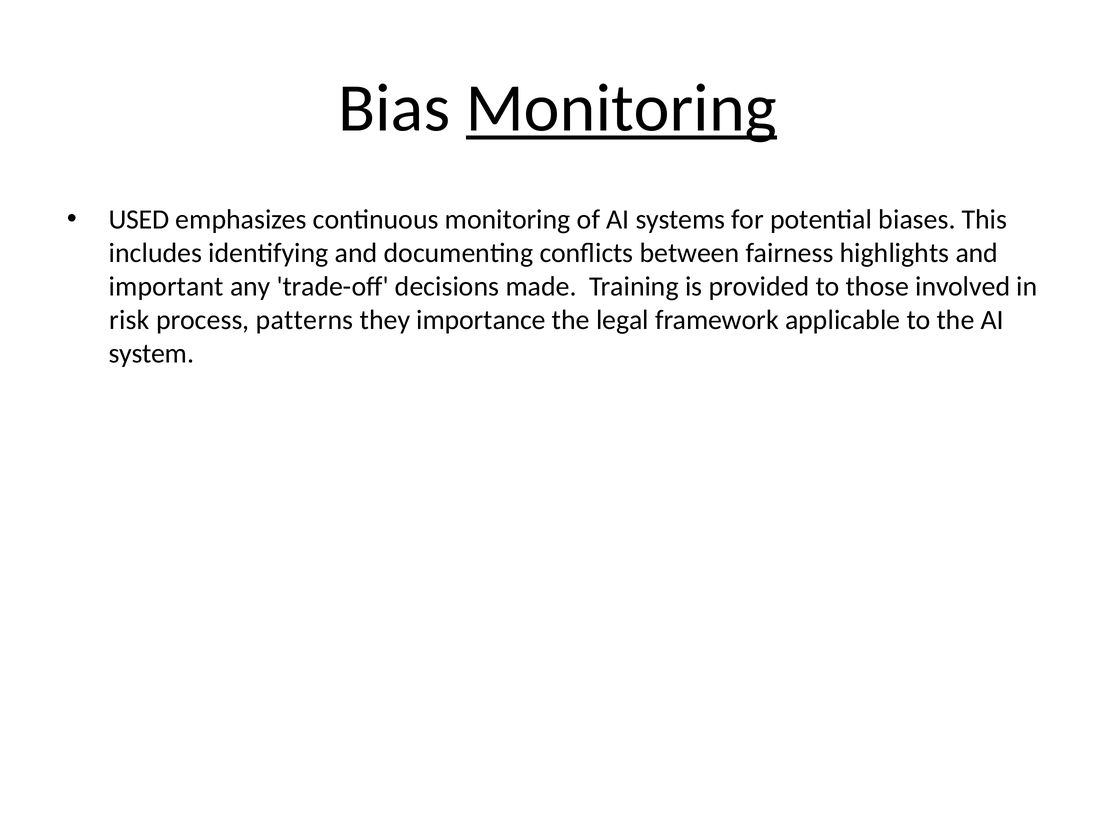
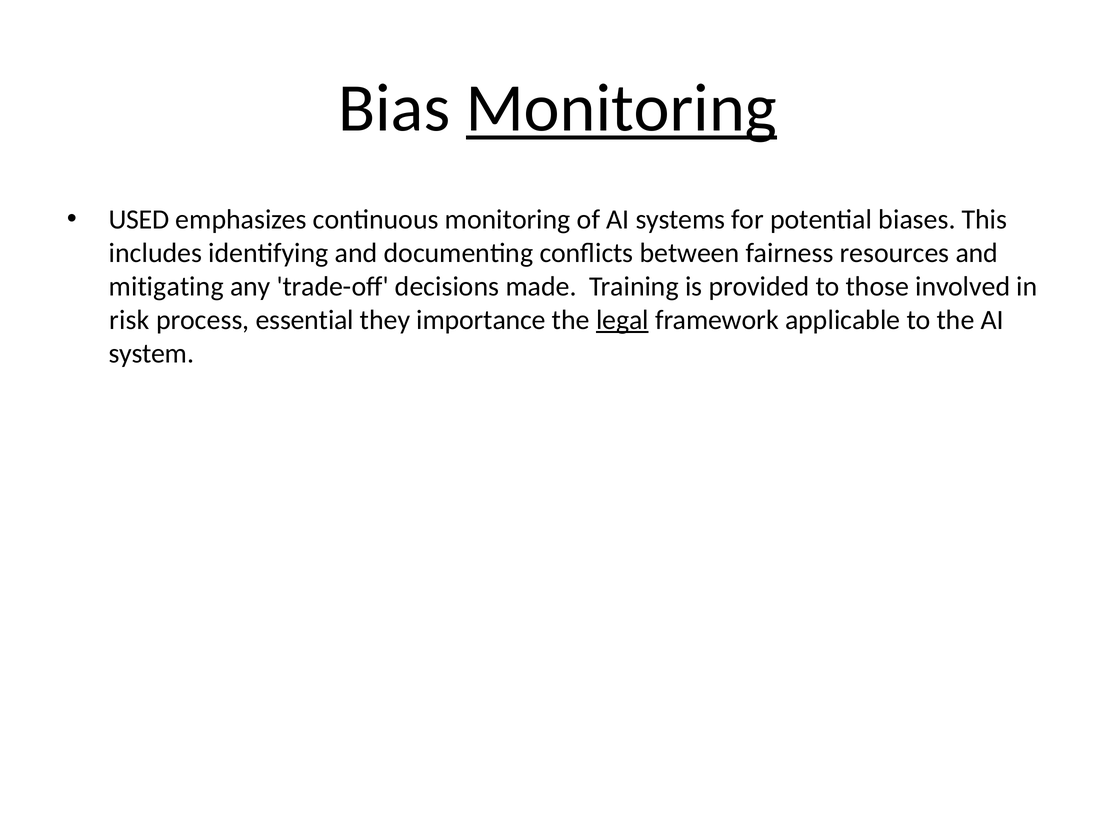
highlights: highlights -> resources (895, 253)
important: important -> mitigating (166, 287)
patterns: patterns -> essential (305, 320)
legal underline: none -> present (622, 320)
